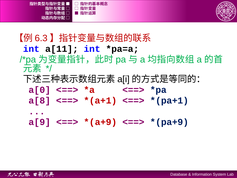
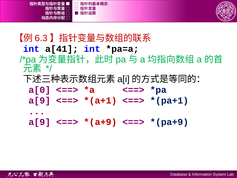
a[11: a[11 -> a[41 (62, 49)
a[8: a[8 -> a[9 (40, 100)
